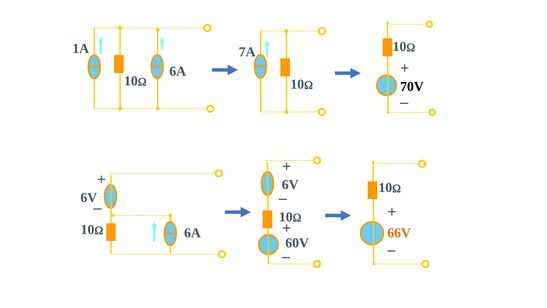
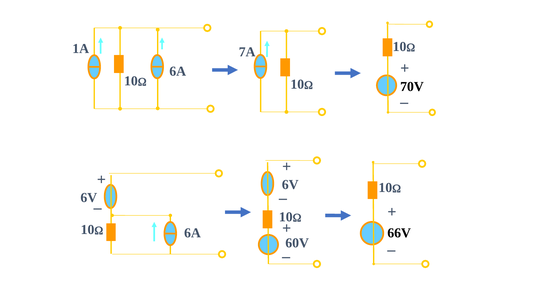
66V colour: orange -> black (399, 233)
